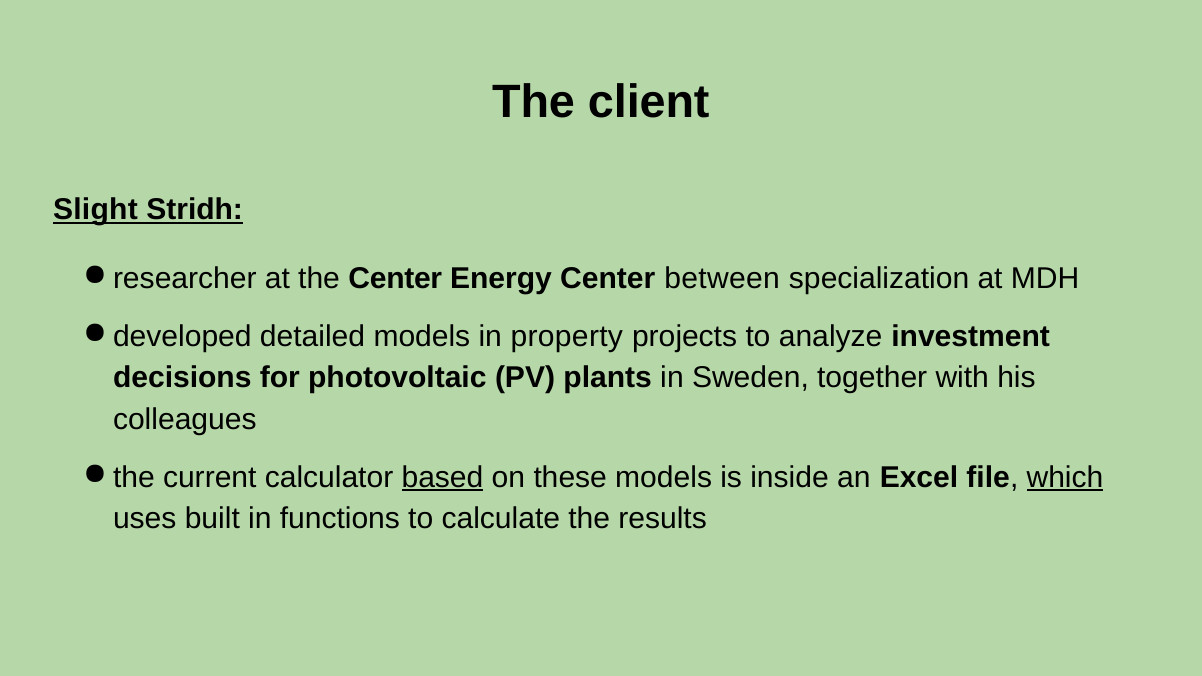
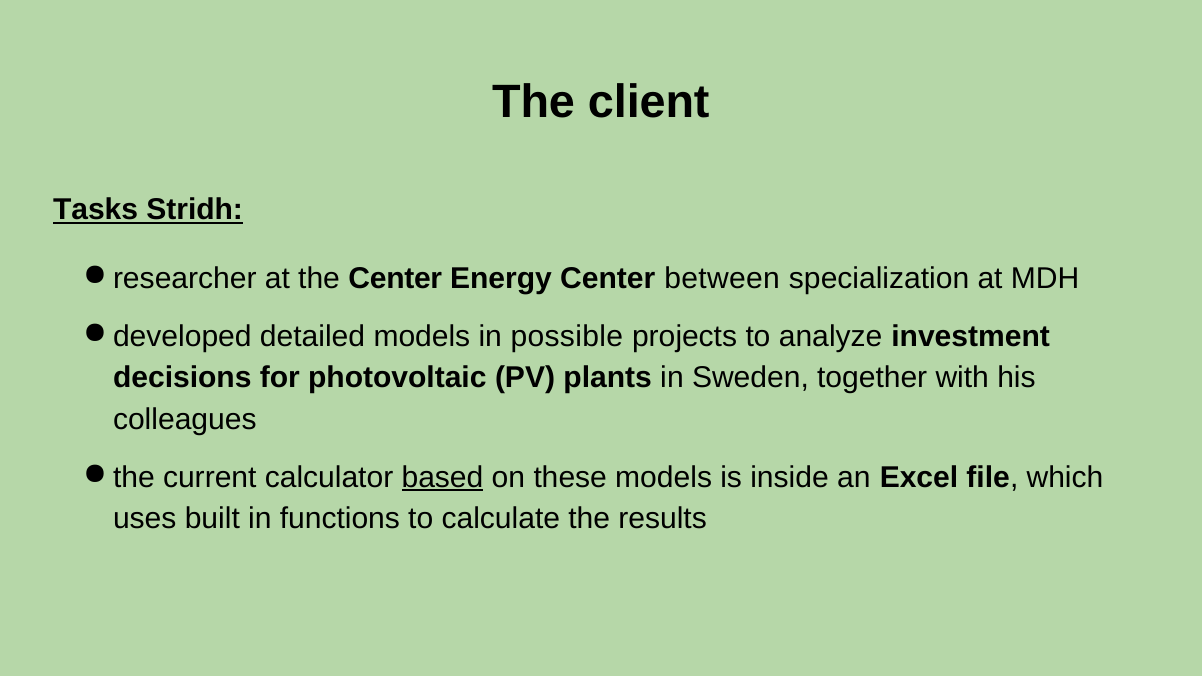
Slight: Slight -> Tasks (96, 210)
property: property -> possible (567, 336)
which underline: present -> none (1065, 477)
